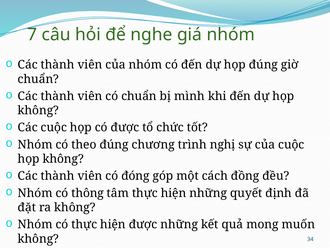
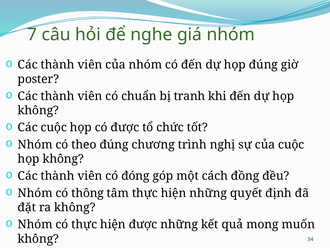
chuẩn: chuẩn -> poster (38, 79)
mình: mình -> tranh (190, 96)
